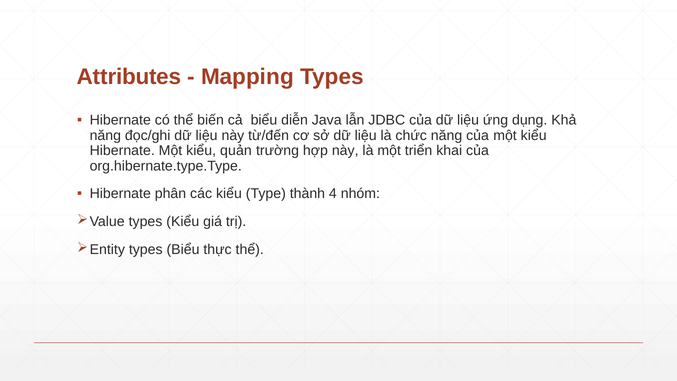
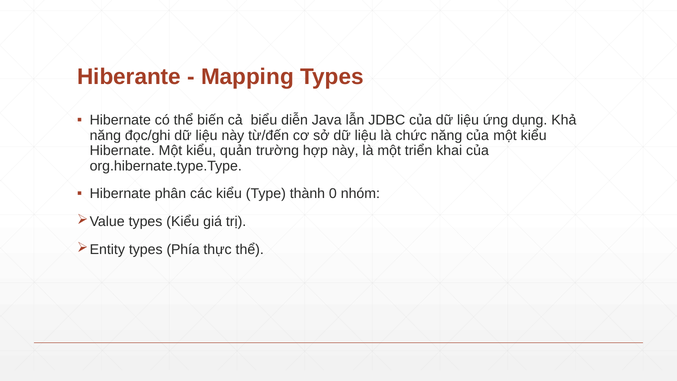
Attributes: Attributes -> Hiberante (129, 77)
4: 4 -> 0 (333, 194)
types Biểu: Biểu -> Phía (183, 250)
